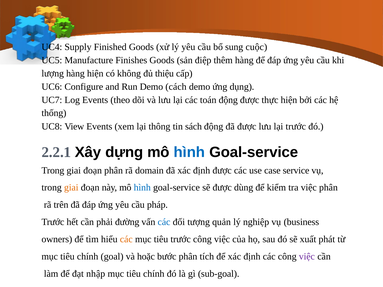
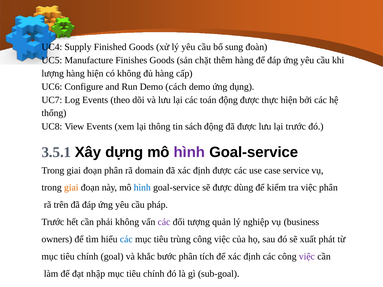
cuộc: cuộc -> đoàn (256, 47)
điệp: điệp -> chặt (203, 60)
đủ thiệu: thiệu -> hàng (164, 73)
2.2.1: 2.2.1 -> 3.5.1 (56, 152)
hình colour: blue -> purple (189, 152)
phải đường: đường -> không (127, 222)
các colour: blue -> purple (164, 222)
các colour: orange -> blue (126, 239)
tiêu trước: trước -> trùng (181, 239)
hoặc: hoặc -> khắc (146, 257)
